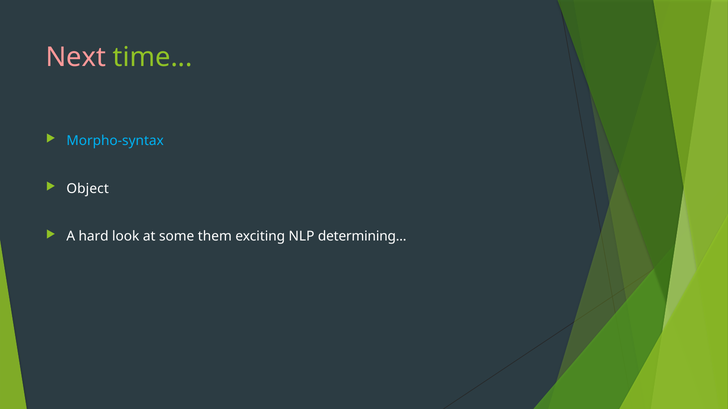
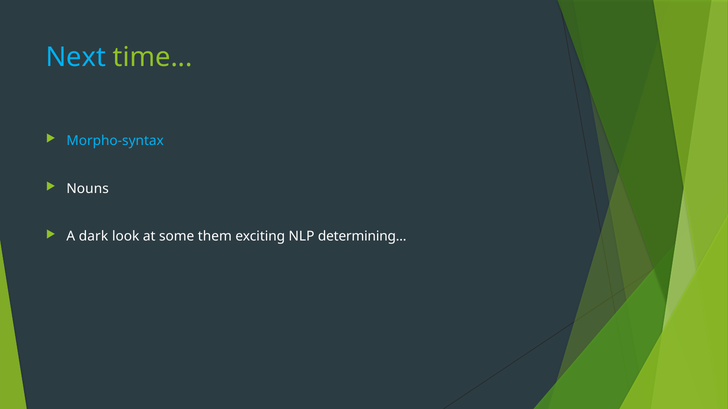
Next colour: pink -> light blue (76, 57)
Object: Object -> Nouns (88, 189)
hard: hard -> dark (93, 237)
